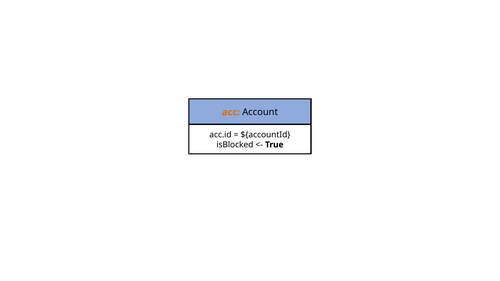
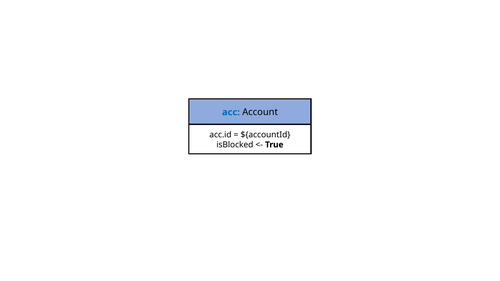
acc colour: orange -> blue (231, 112)
